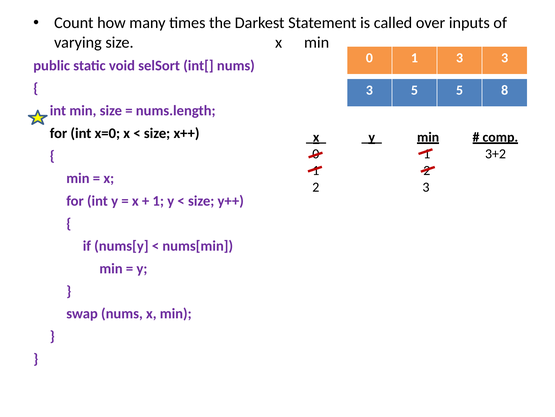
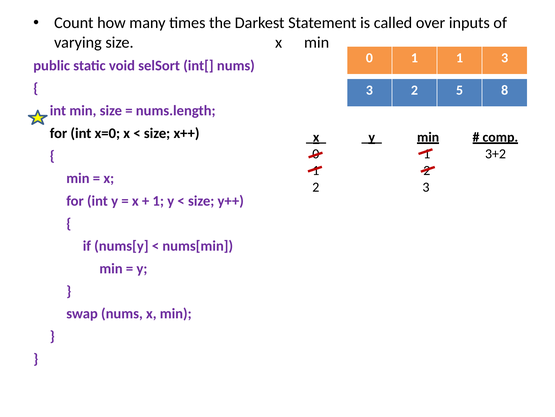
1 3: 3 -> 1 (460, 58)
3 5: 5 -> 2 (414, 90)
